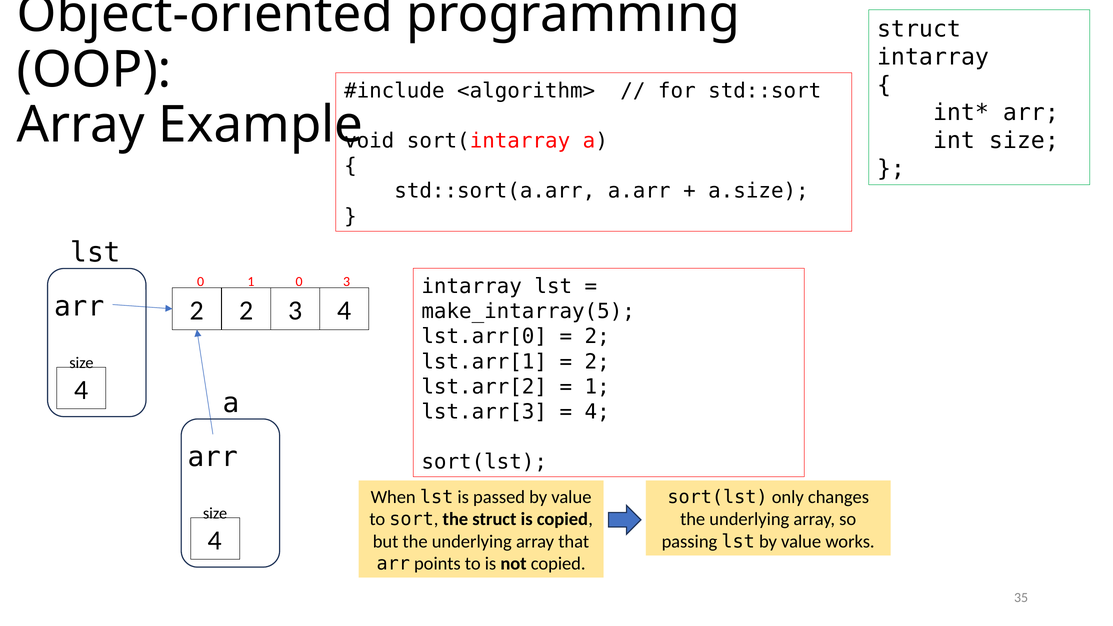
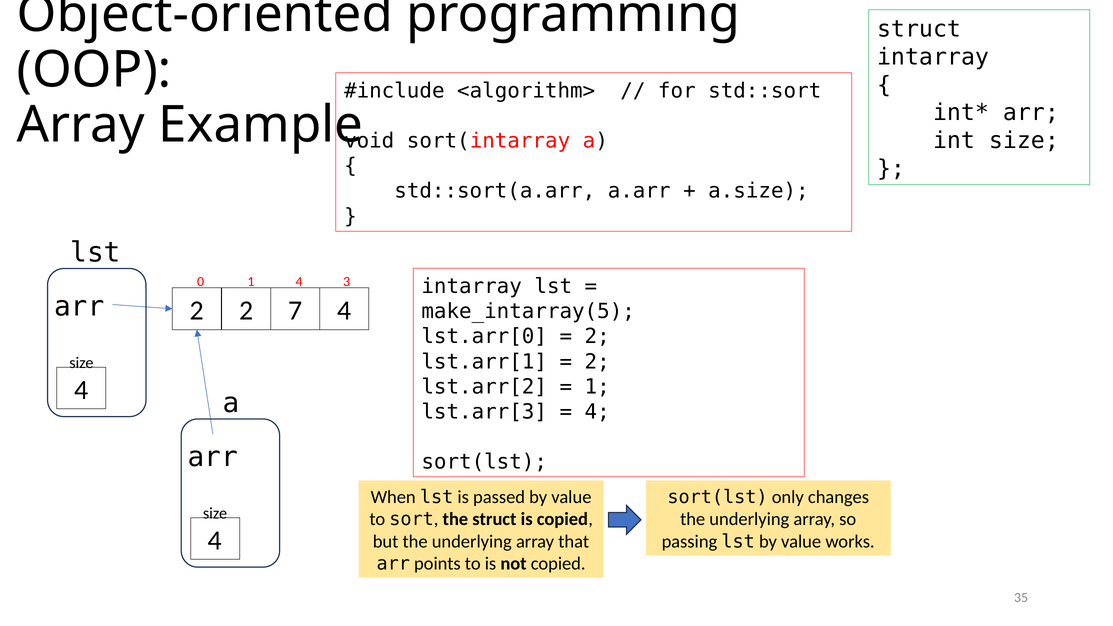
1 0: 0 -> 4 (299, 282)
2 3: 3 -> 7 (295, 311)
